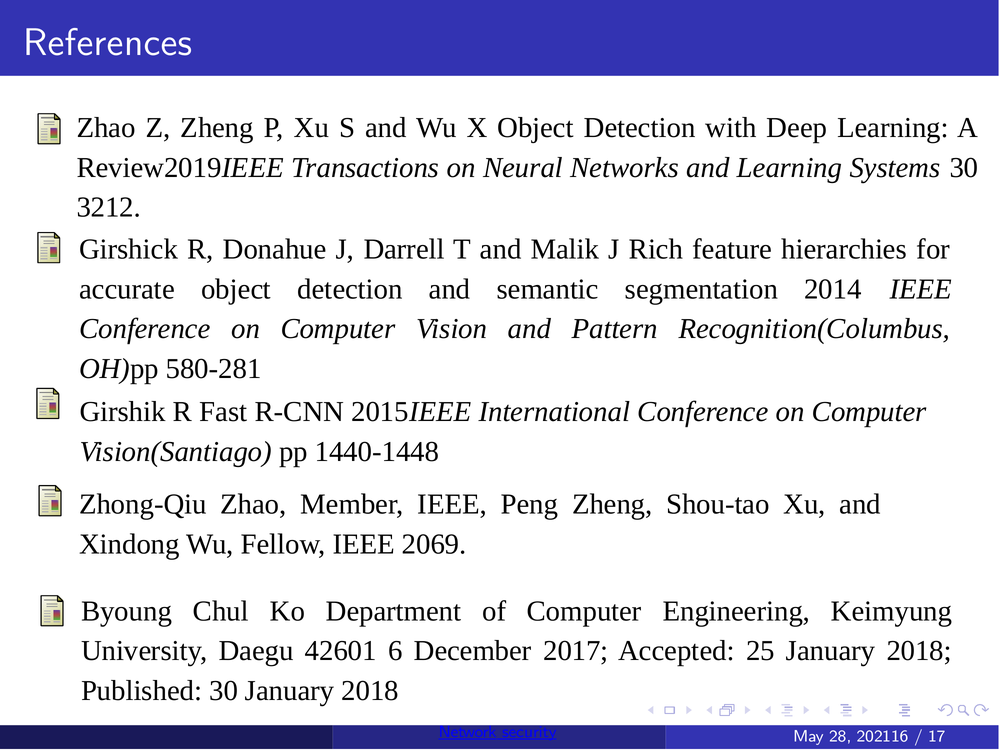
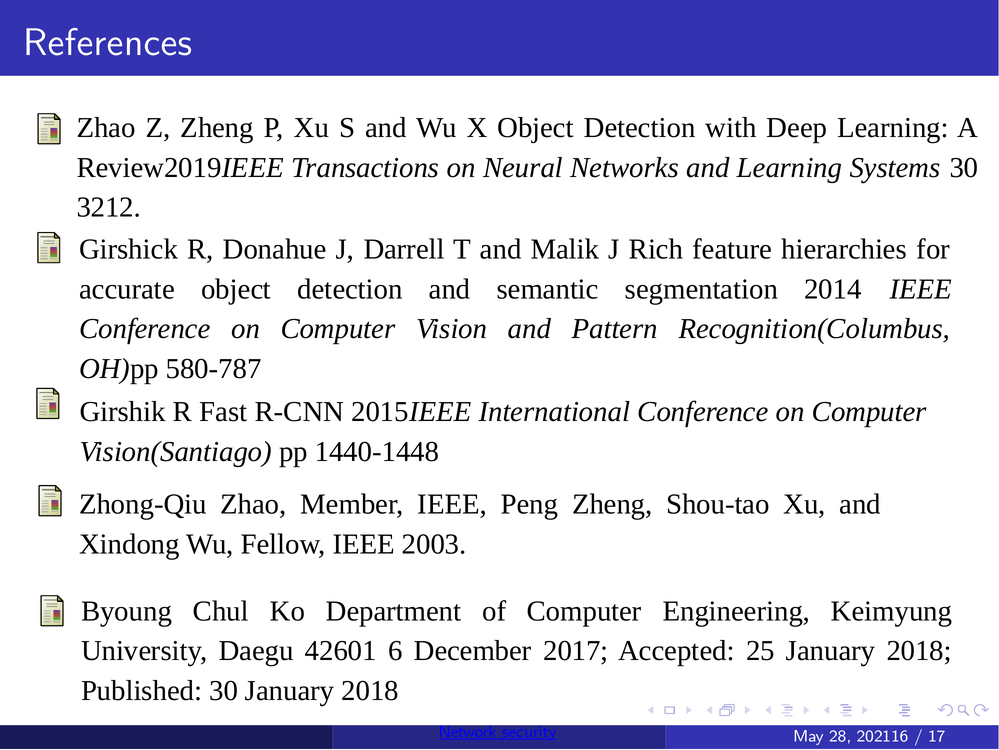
580-281: 580-281 -> 580-787 (214, 369)
2069: 2069 -> 2003 (434, 544)
